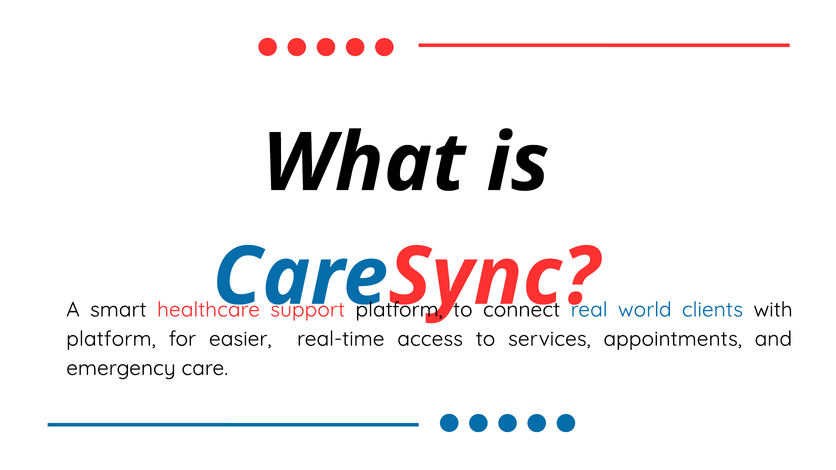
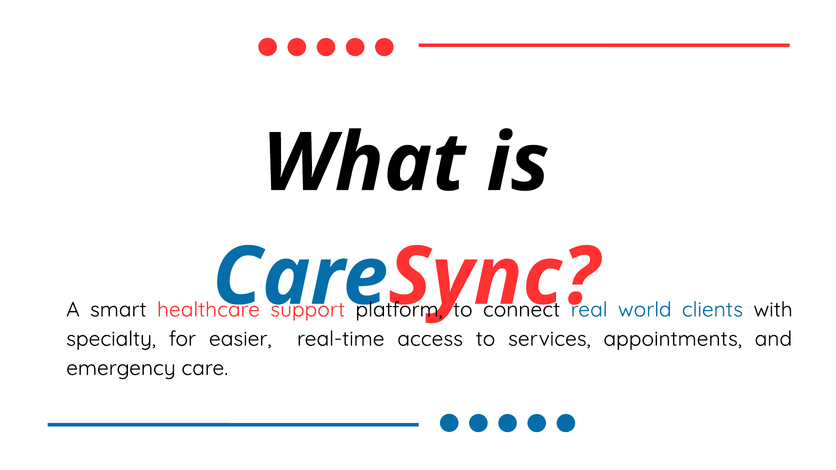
platform: platform -> specialty (111, 339)
